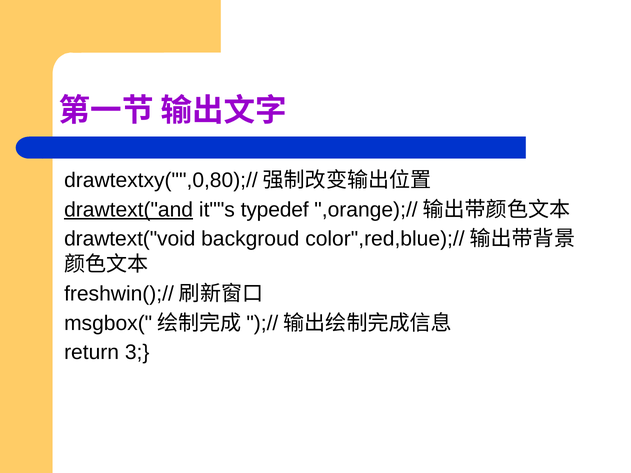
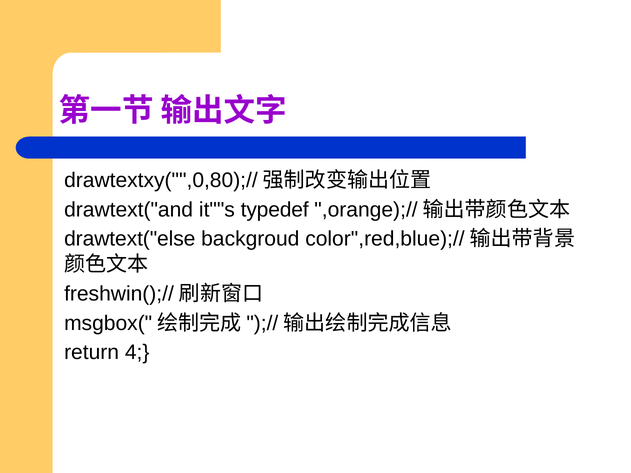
drawtext("and underline: present -> none (129, 210)
drawtext("void: drawtext("void -> drawtext("else (130, 239)
3: 3 -> 4 (137, 353)
